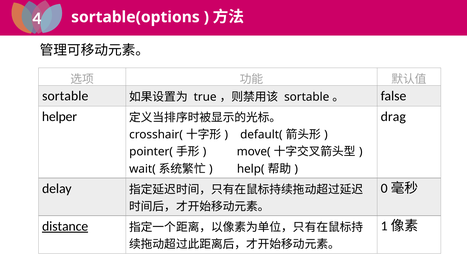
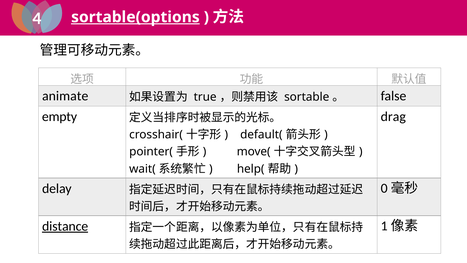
sortable(options underline: none -> present (135, 17)
sortable: sortable -> animate (65, 96)
helper: helper -> empty (59, 117)
